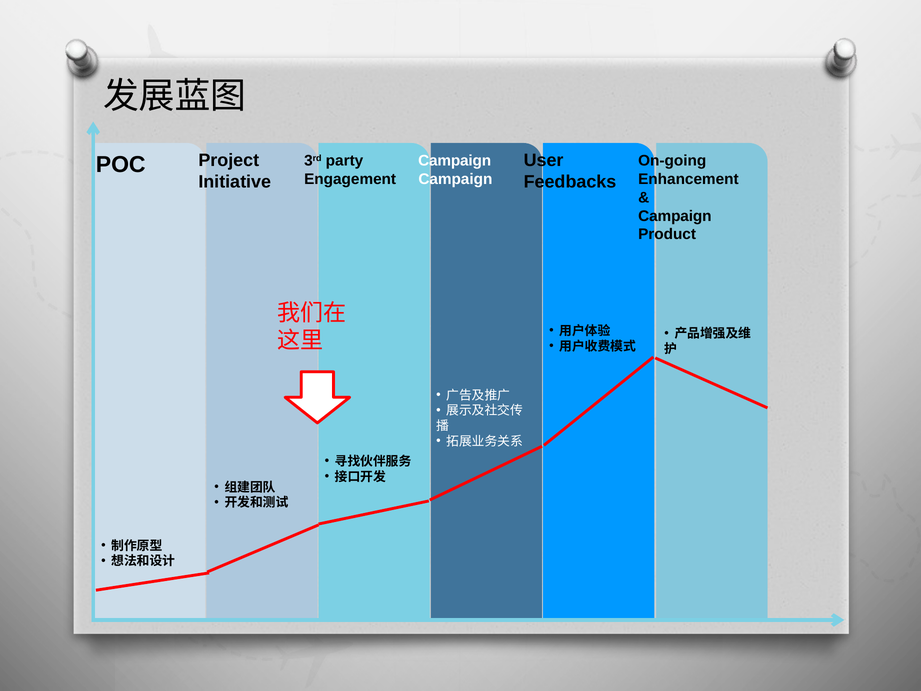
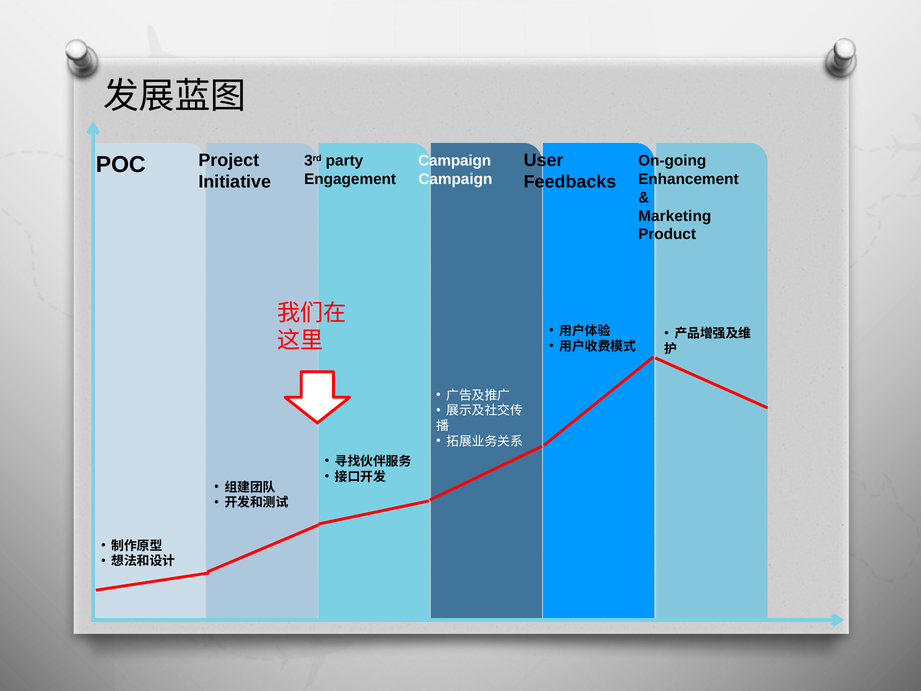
Campaign: Campaign -> Marketing (675, 216)
